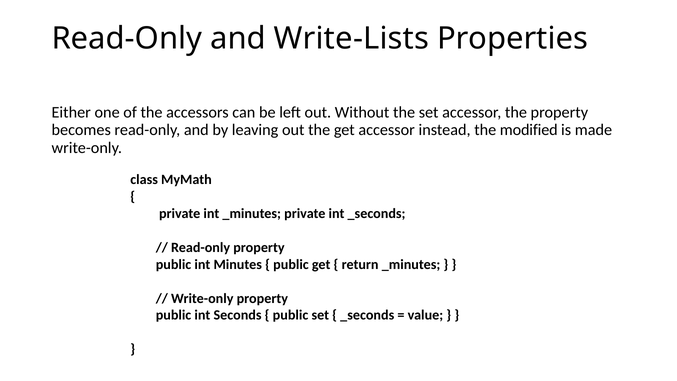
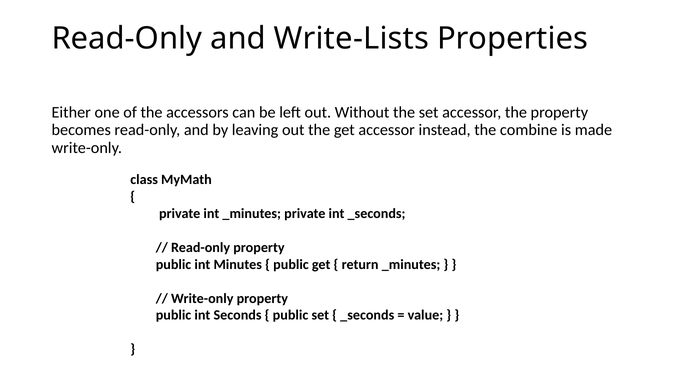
modified: modified -> combine (529, 130)
